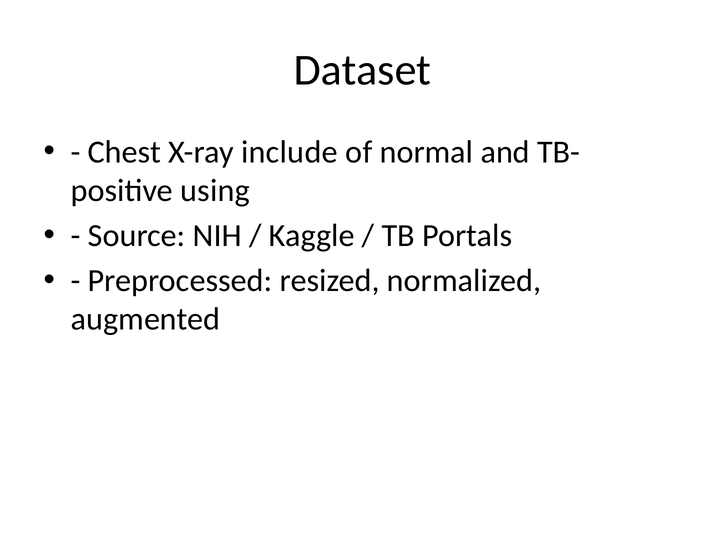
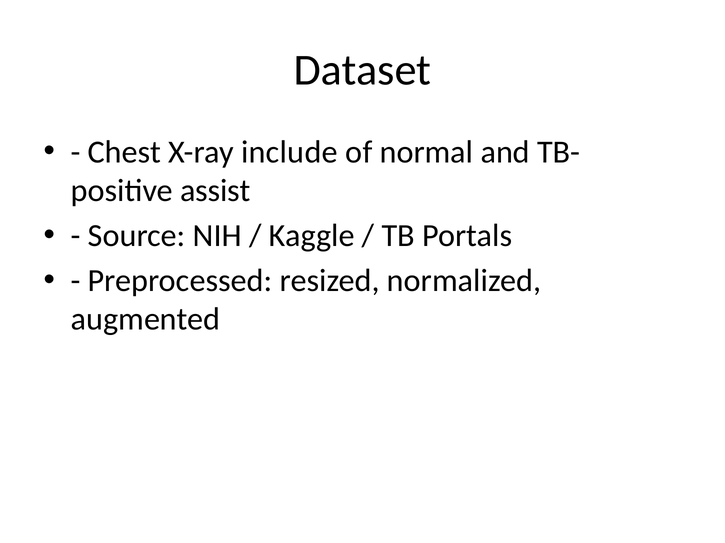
using: using -> assist (215, 191)
